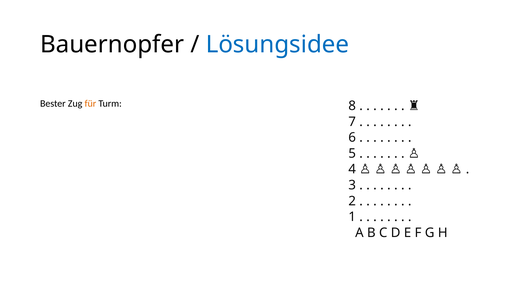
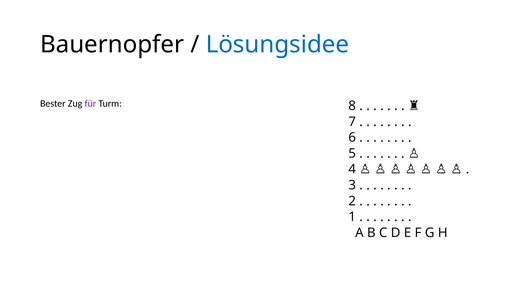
für colour: orange -> purple (90, 104)
